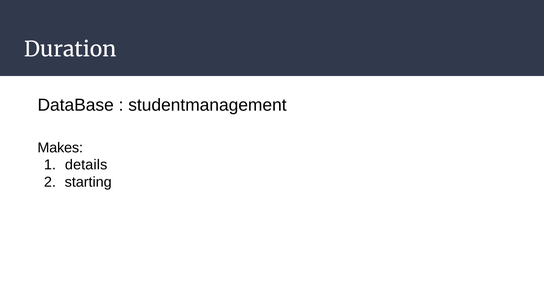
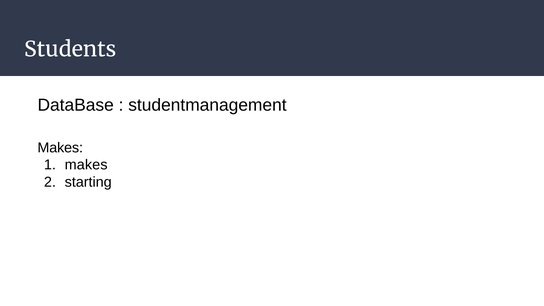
Duration: Duration -> Students (70, 49)
details: details -> makes (86, 165)
